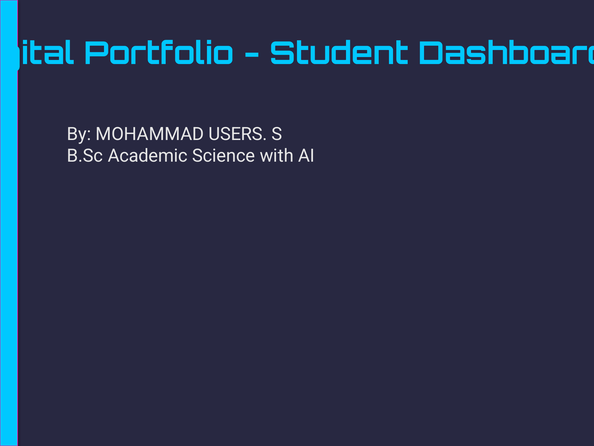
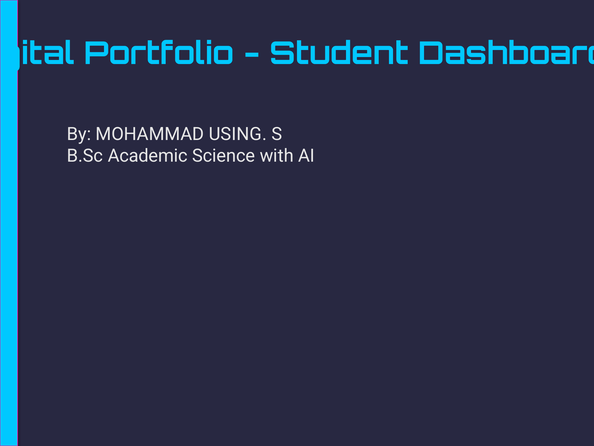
USERS: USERS -> USING (238, 134)
